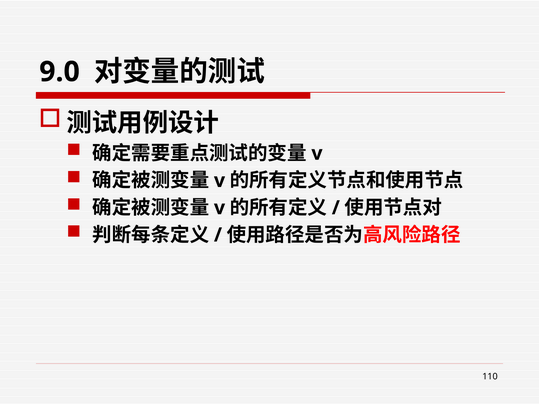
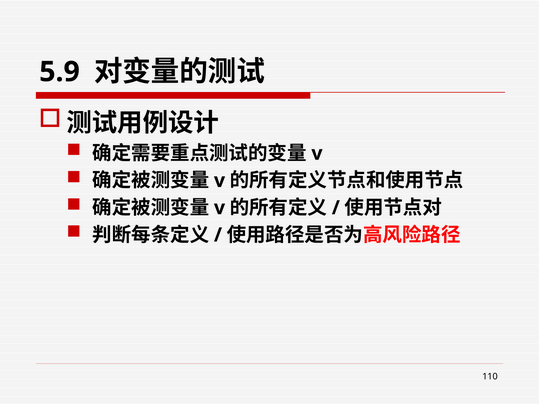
9.0: 9.0 -> 5.9 (60, 72)
